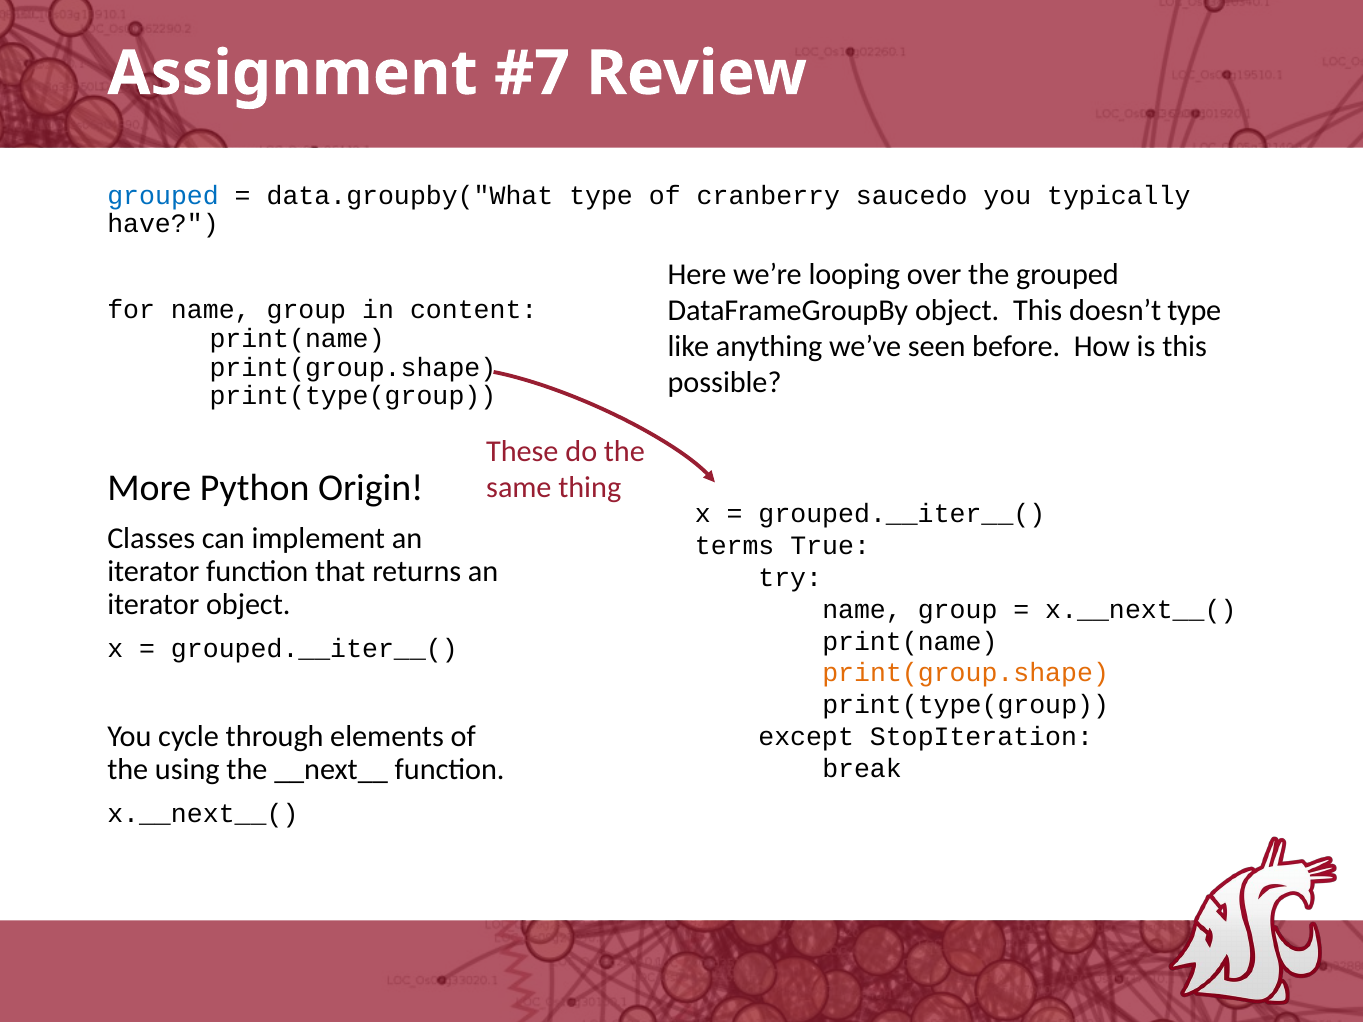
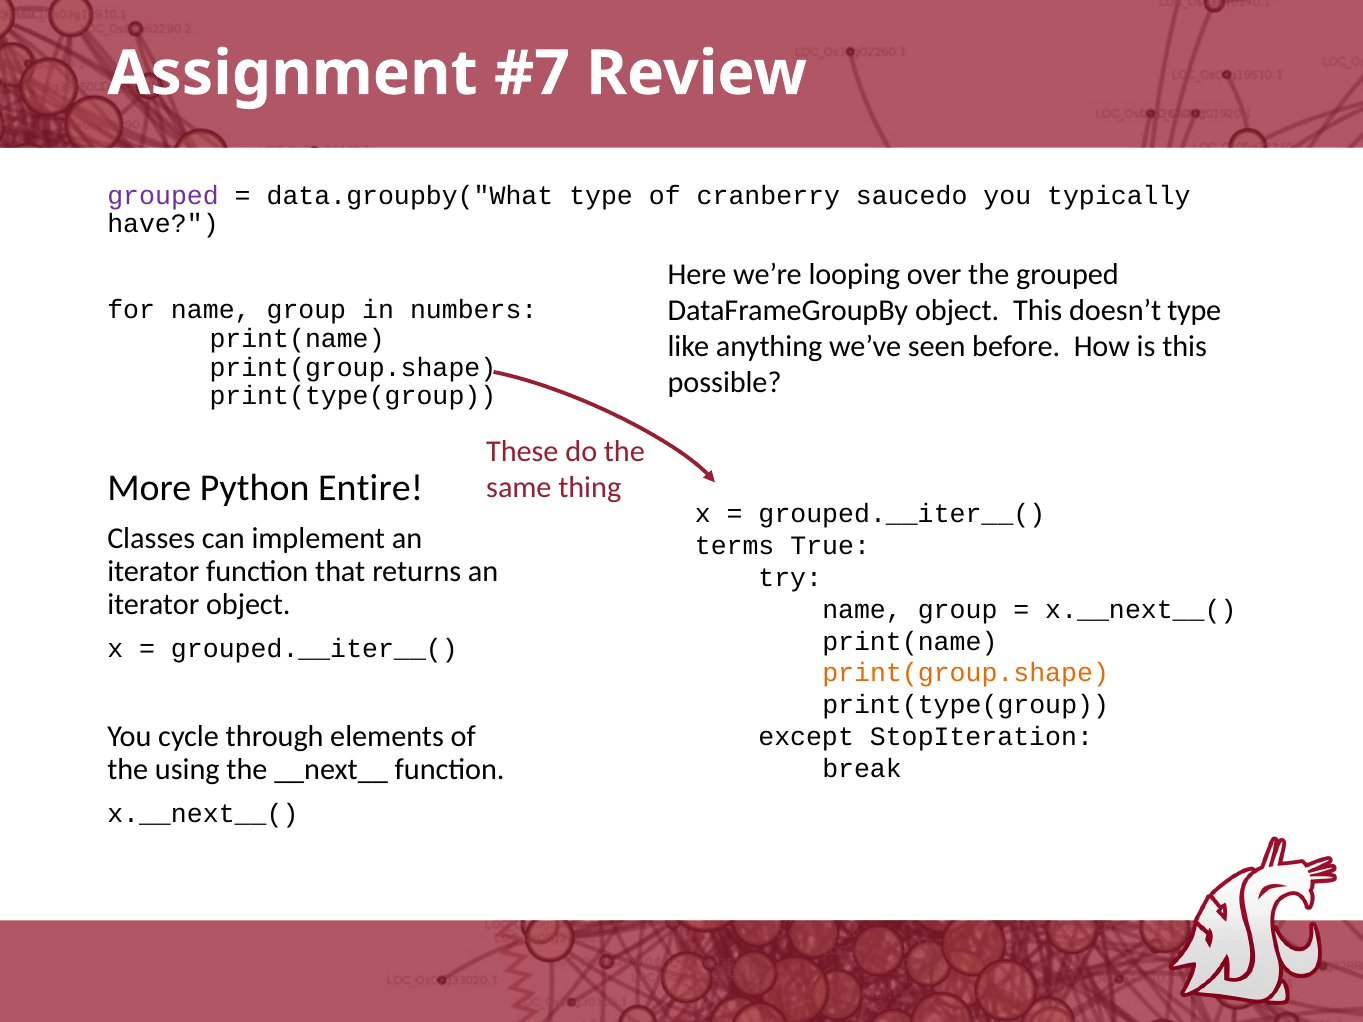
grouped colour: blue -> purple (163, 195)
content: content -> numbers (474, 310)
Origin: Origin -> Entire (371, 488)
